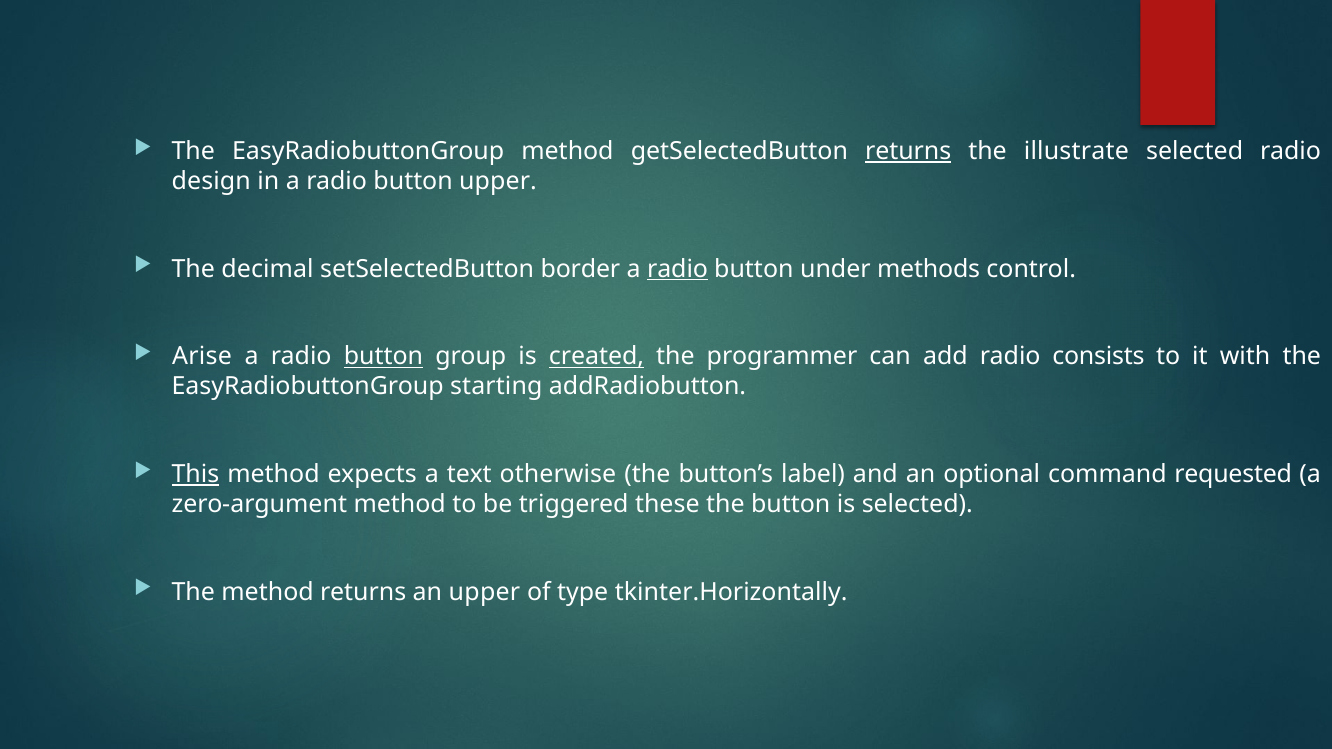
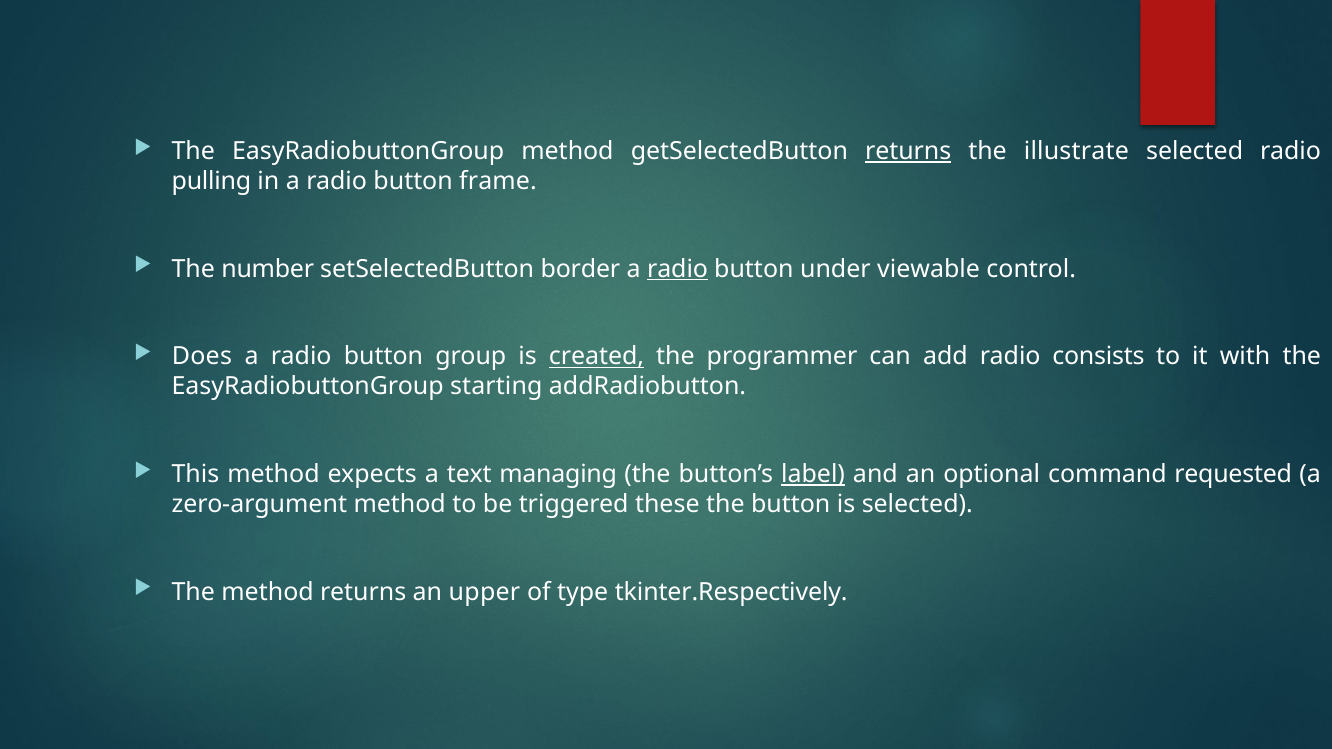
design: design -> pulling (211, 181)
button upper: upper -> frame (498, 181)
decimal: decimal -> number (268, 269)
methods: methods -> viewable (929, 269)
Arise: Arise -> Does (202, 357)
button underline: present -> none (383, 357)
This underline: present -> none (195, 474)
otherwise: otherwise -> managing (558, 474)
label underline: none -> present (813, 474)
tkinter.Horizontally: tkinter.Horizontally -> tkinter.Respectively (731, 592)
